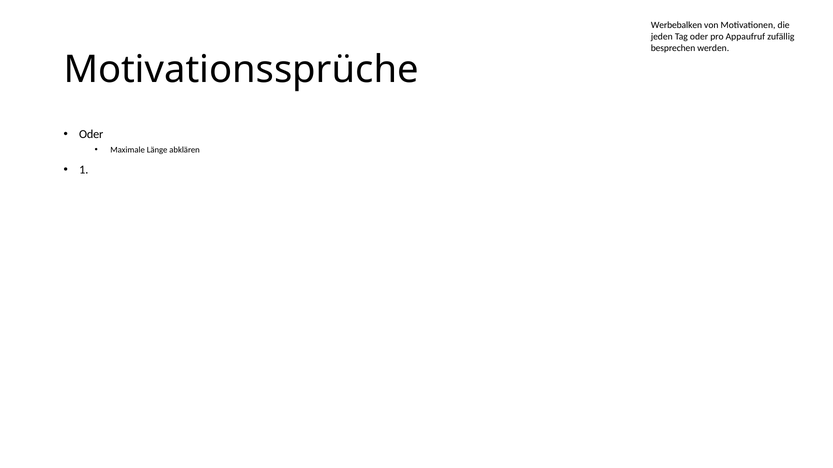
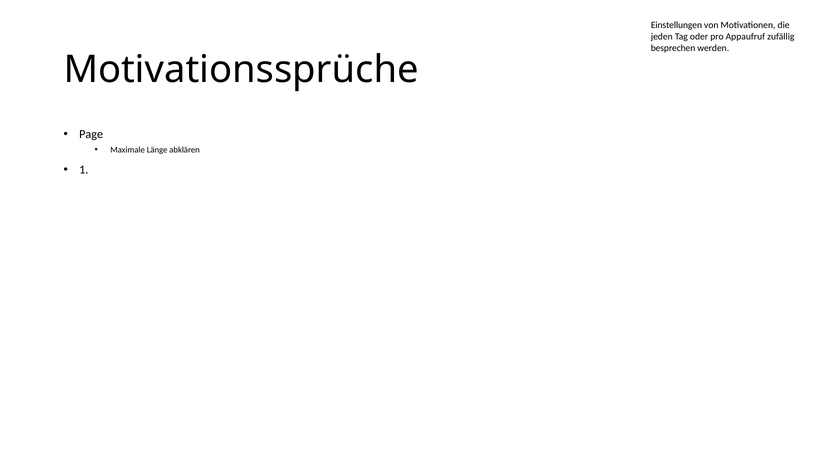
Werbebalken: Werbebalken -> Einstellungen (676, 25)
Oder: Oder -> Page (91, 134)
